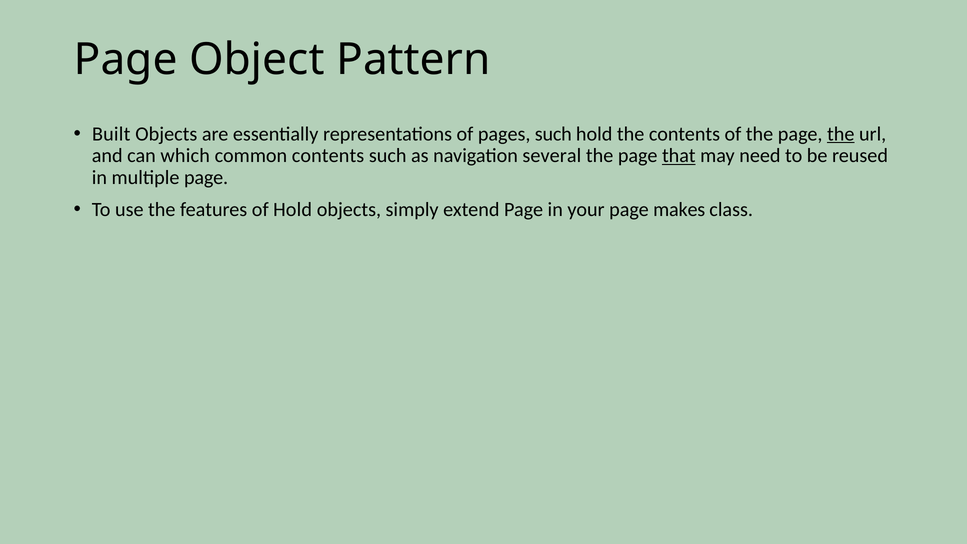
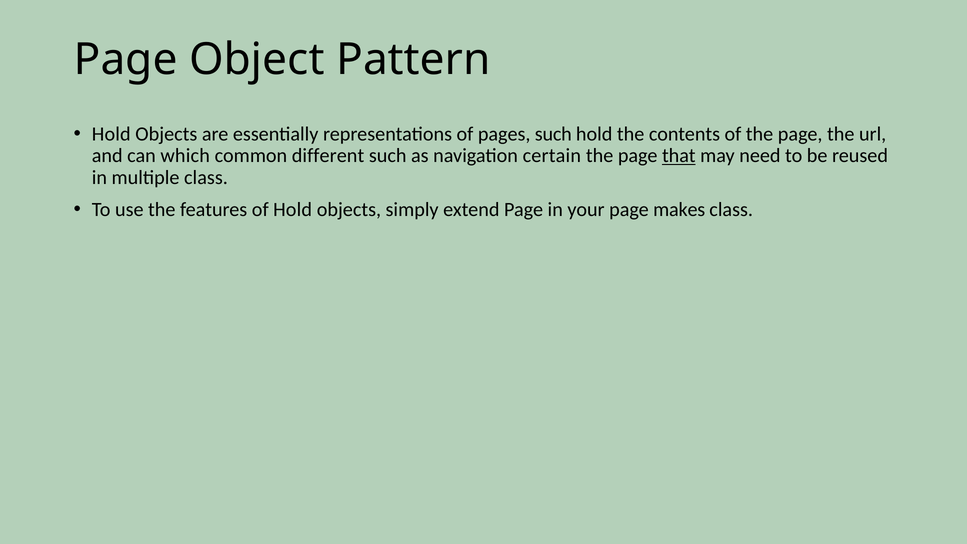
Built: Built -> Hold (111, 134)
the underline: present -> none (841, 134)
common contents: contents -> different (328, 156)
several: several -> certain (552, 156)
multiple page: page -> class (206, 178)
